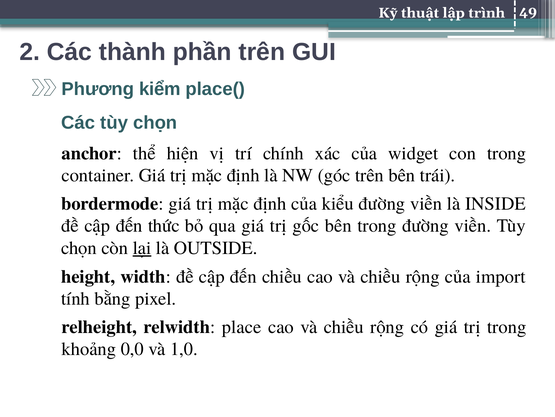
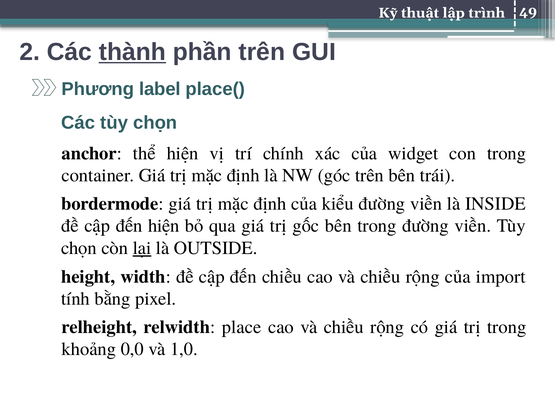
thành underline: none -> present (132, 52)
kiểm: kiểm -> label (160, 89)
đến thức: thức -> hiện (164, 225)
